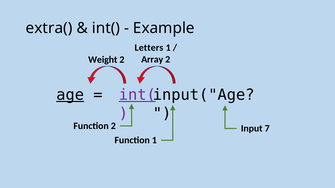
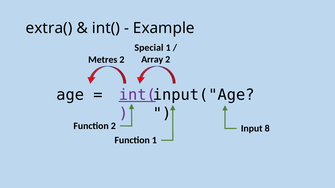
Letters: Letters -> Special (149, 48)
Weight: Weight -> Metres (103, 60)
age underline: present -> none (70, 95)
7: 7 -> 8 (267, 129)
